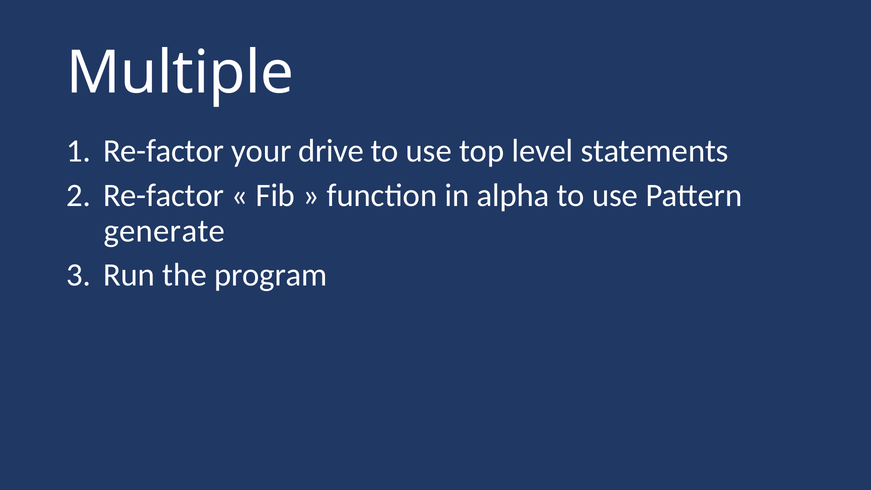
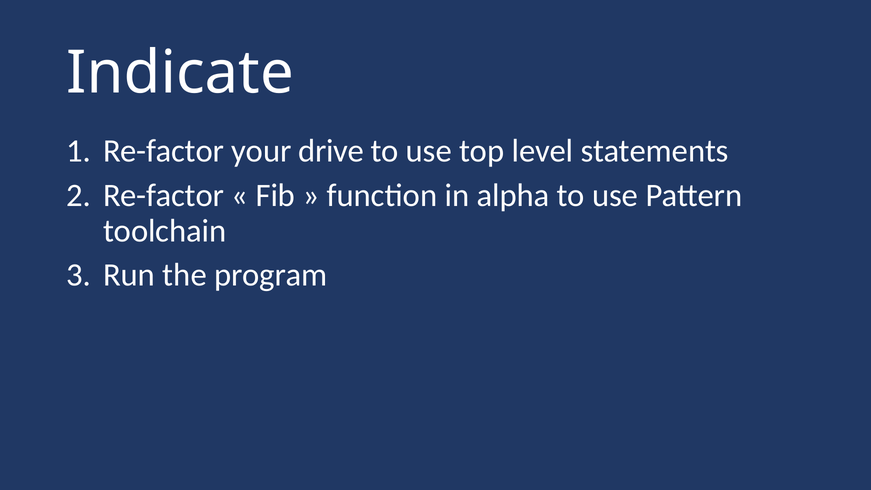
Multiple: Multiple -> Indicate (180, 73)
generate: generate -> toolchain (165, 231)
